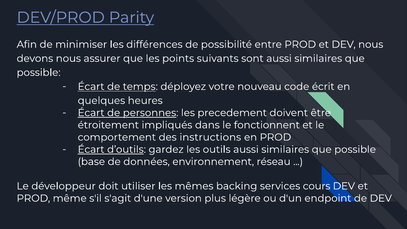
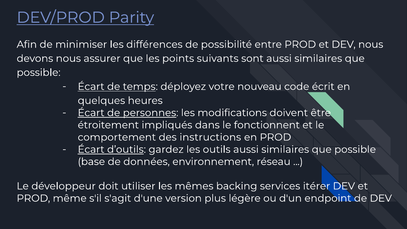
precedement: precedement -> modifications (232, 113)
cours: cours -> itérer (317, 186)
